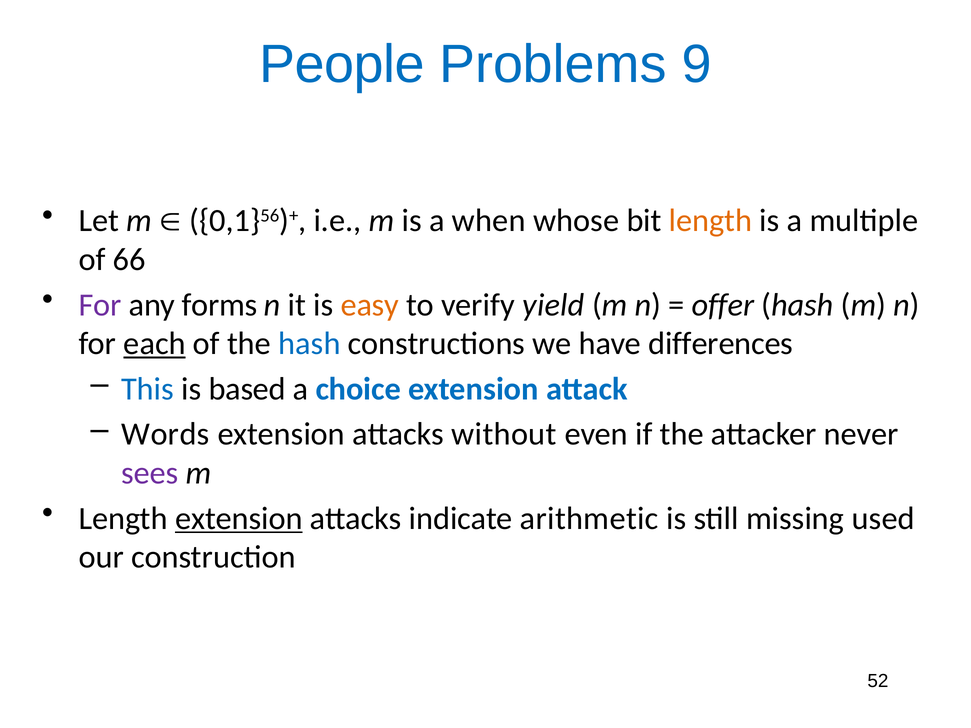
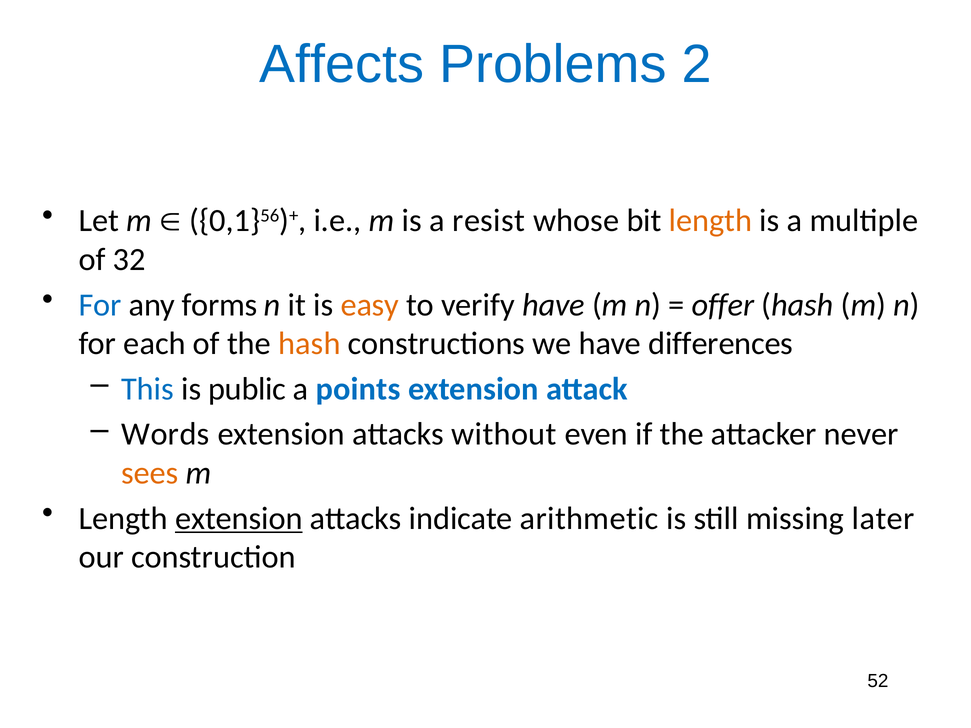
People: People -> Affects (342, 64)
9: 9 -> 2 (697, 64)
when: when -> resist (489, 221)
66: 66 -> 32 (129, 260)
For colour: purple -> blue (100, 305)
verify yield: yield -> have (554, 305)
each underline: present -> none (155, 344)
hash colour: blue -> orange (309, 344)
based: based -> public (247, 389)
choice: choice -> points (358, 389)
sees colour: purple -> orange (150, 473)
used: used -> later (883, 519)
